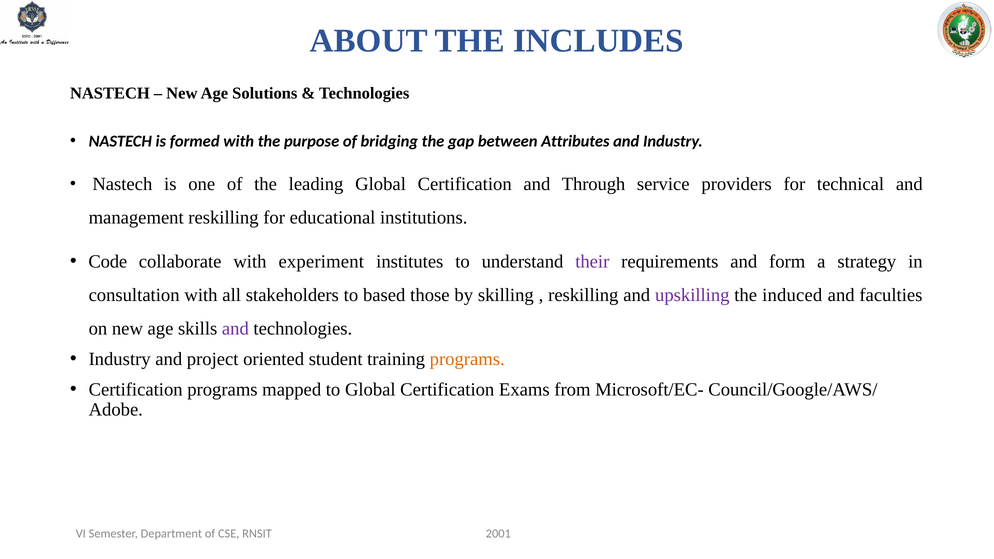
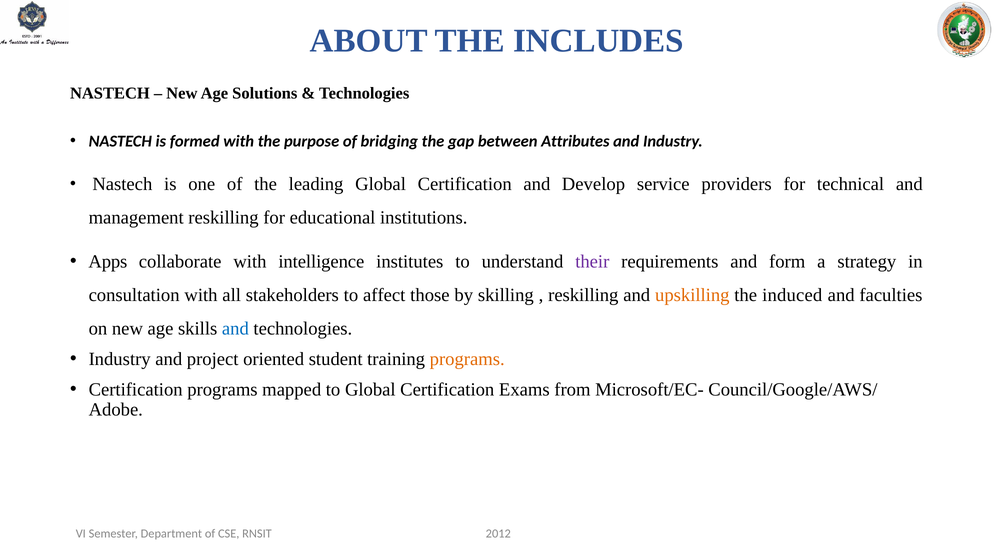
Through: Through -> Develop (593, 184)
Code: Code -> Apps (108, 262)
experiment: experiment -> intelligence (321, 262)
based: based -> affect (384, 295)
upskilling colour: purple -> orange (692, 295)
and colour: purple -> blue (235, 329)
2001: 2001 -> 2012 (498, 534)
